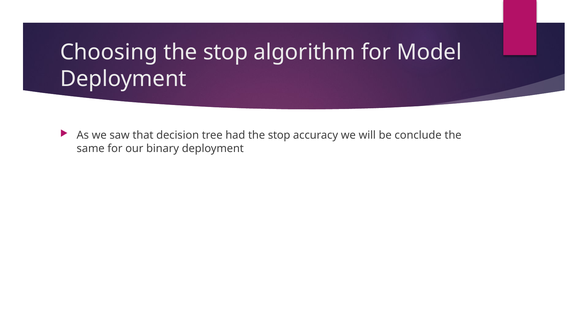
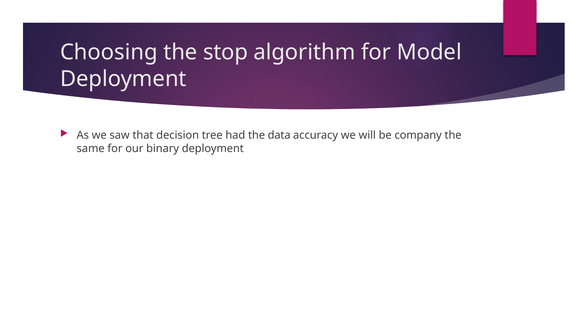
had the stop: stop -> data (279, 135)
conclude: conclude -> company (418, 135)
